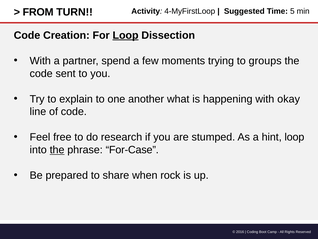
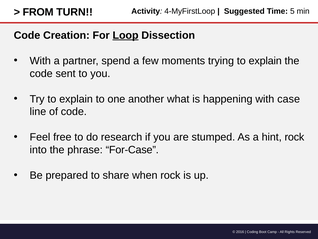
trying to groups: groups -> explain (265, 61)
okay: okay -> case (289, 99)
hint loop: loop -> rock (294, 137)
the underline: present -> none (57, 150)
